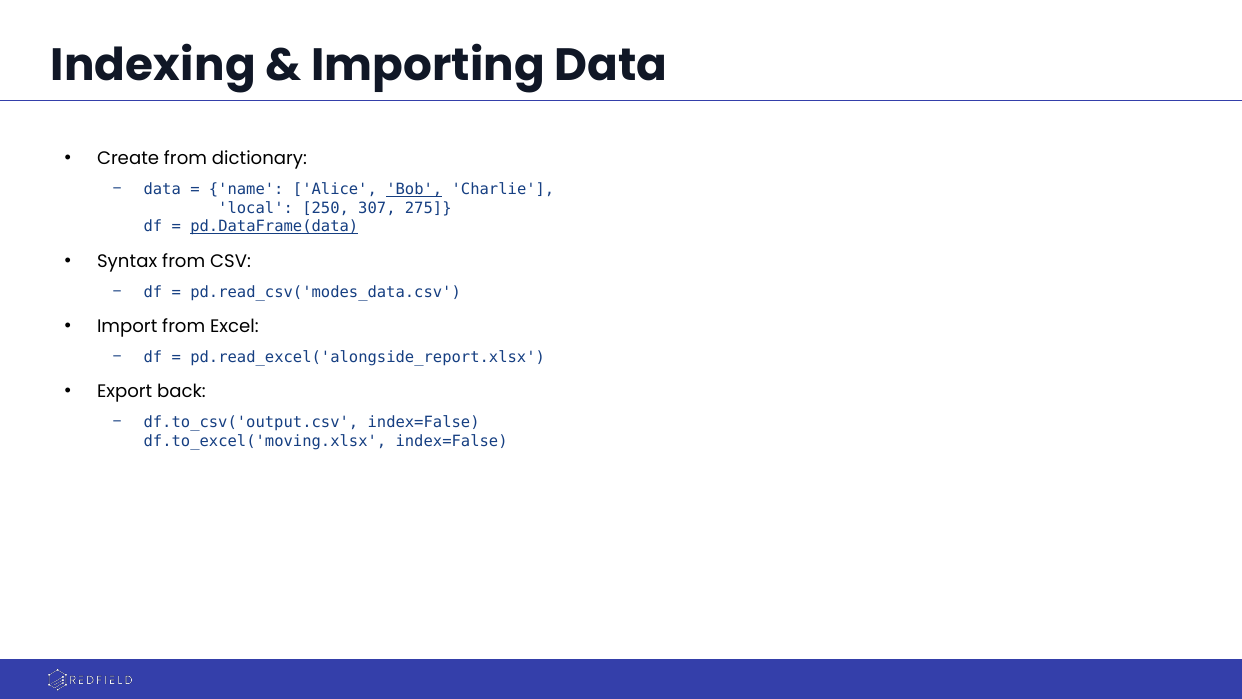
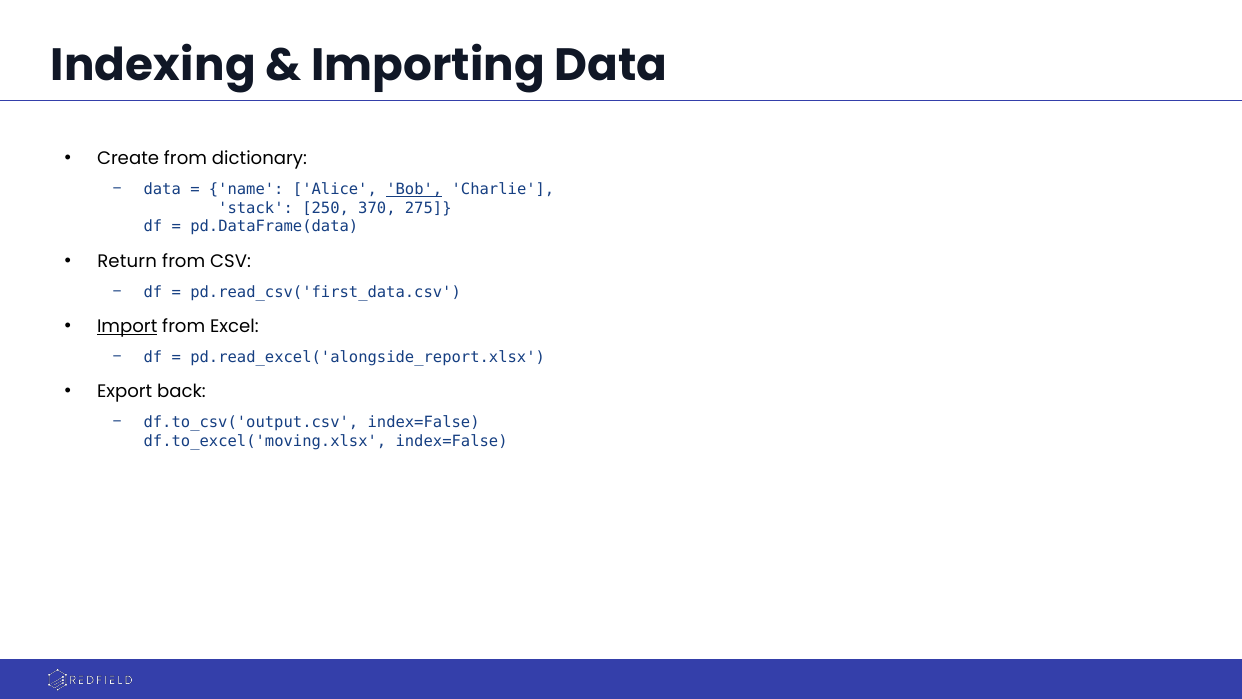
local: local -> stack (256, 208)
307: 307 -> 370 (377, 208)
pd.DataFrame(data underline: present -> none (274, 227)
Syntax: Syntax -> Return (127, 261)
pd.read_csv('modes_data.csv: pd.read_csv('modes_data.csv -> pd.read_csv('first_data.csv (326, 292)
Import underline: none -> present (127, 326)
